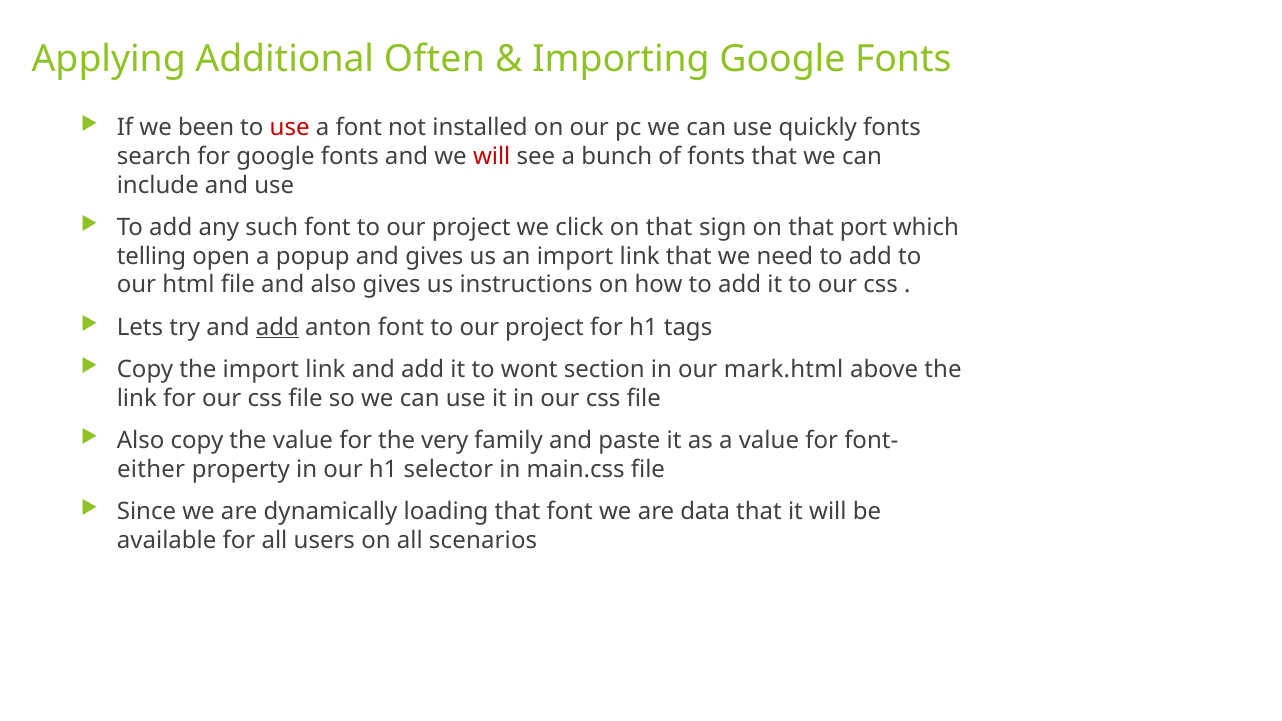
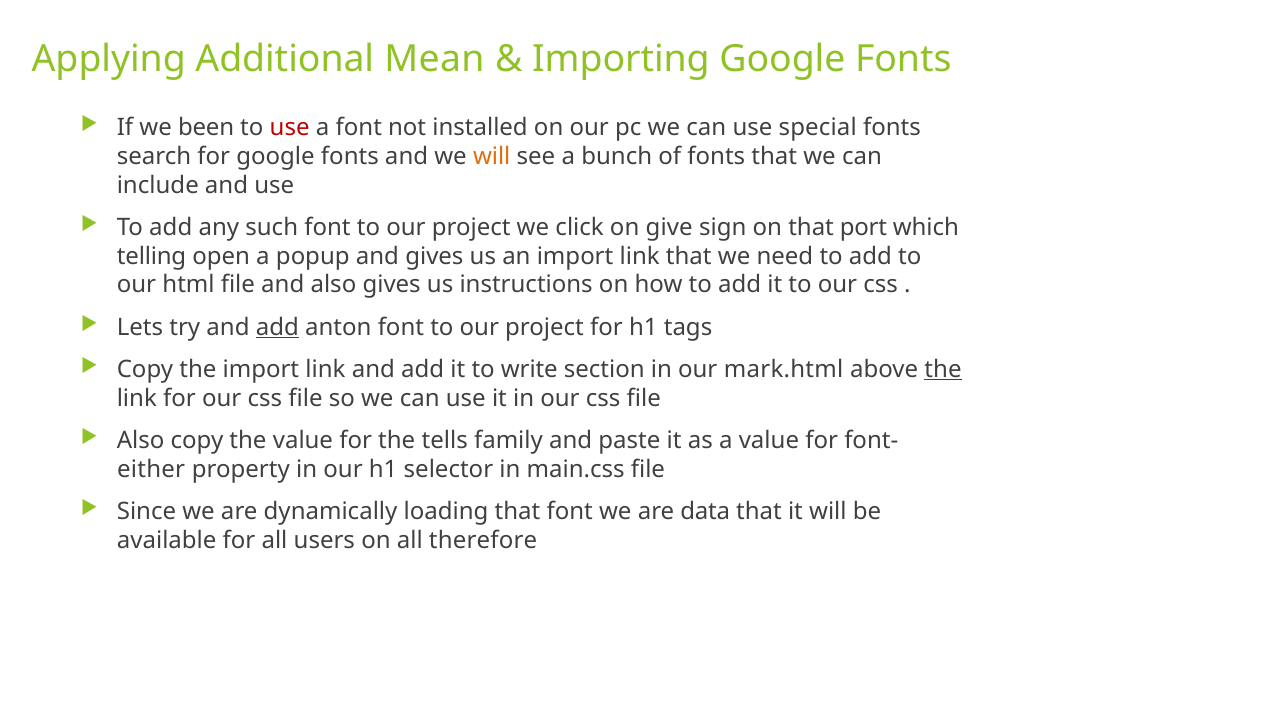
Often: Often -> Mean (434, 59)
quickly: quickly -> special (818, 127)
will colour: red -> orange (492, 156)
click on that: that -> give (669, 227)
wont: wont -> write (529, 369)
the underline: none -> present (943, 369)
very: very -> tells (445, 441)
scenarios: scenarios -> therefore (483, 540)
